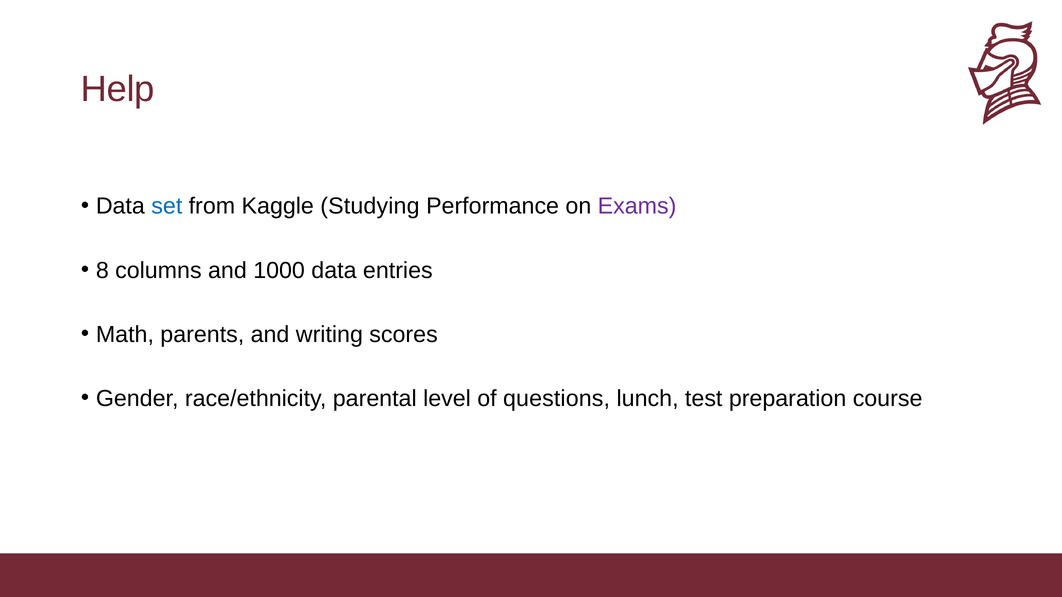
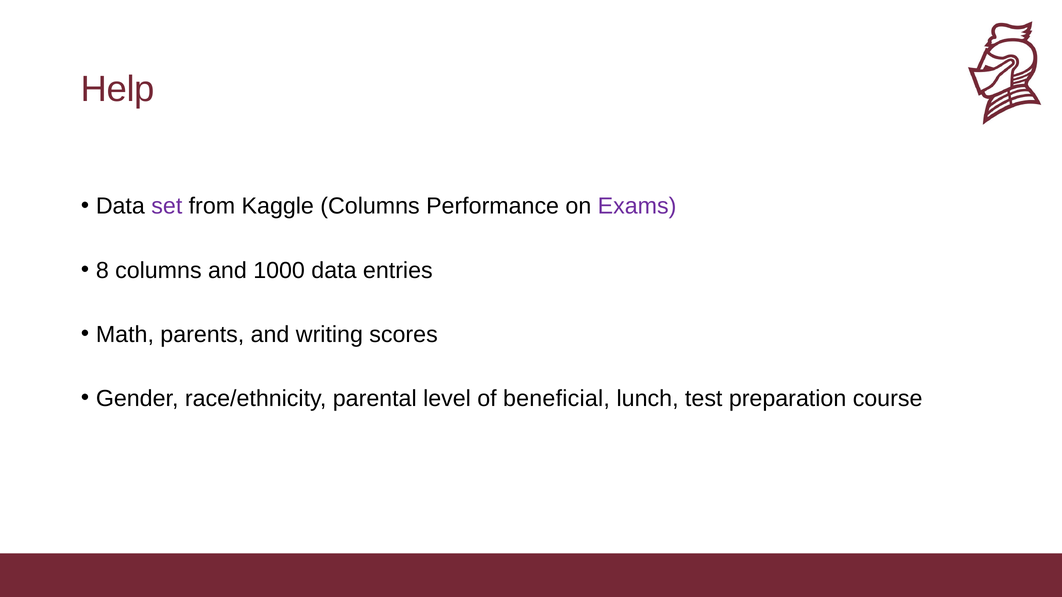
set colour: blue -> purple (167, 206)
Kaggle Studying: Studying -> Columns (370, 206)
questions: questions -> beneficial (556, 399)
